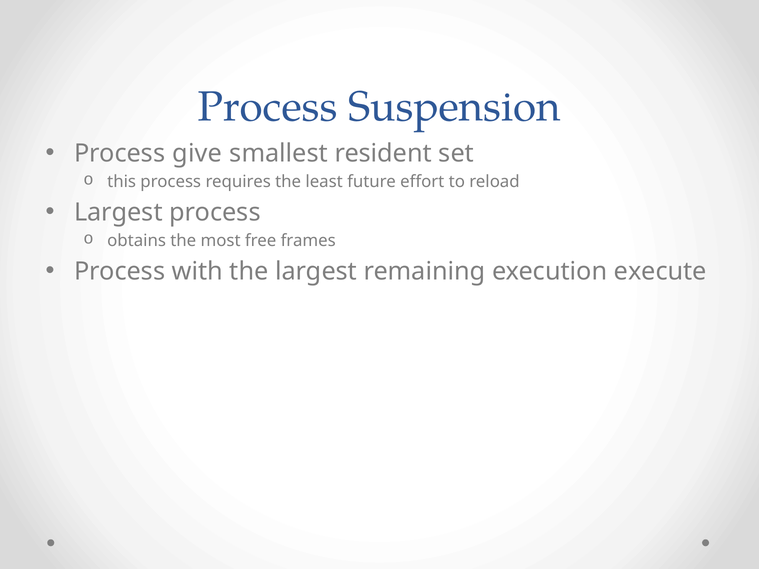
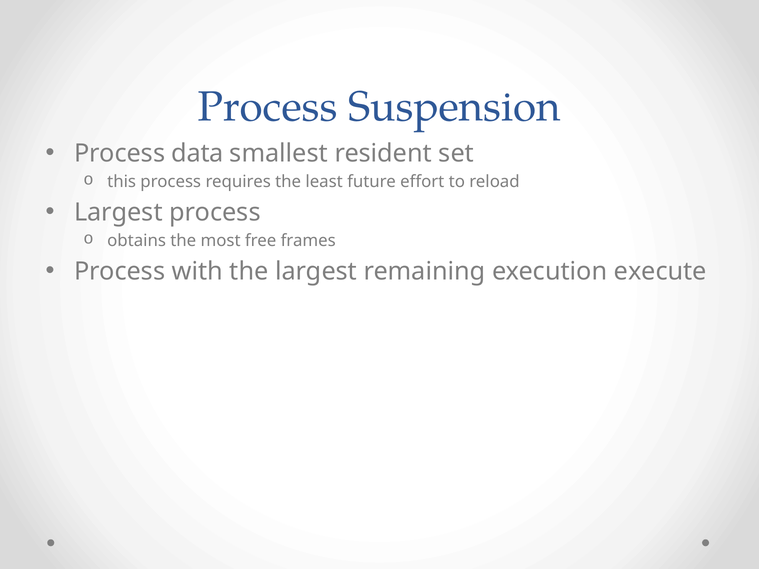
give: give -> data (198, 154)
